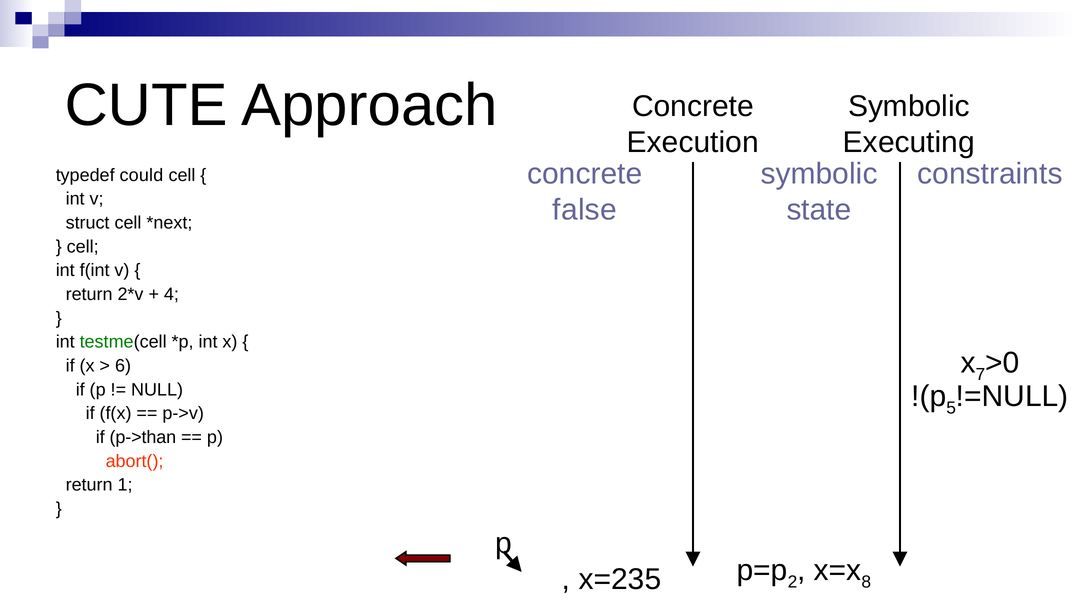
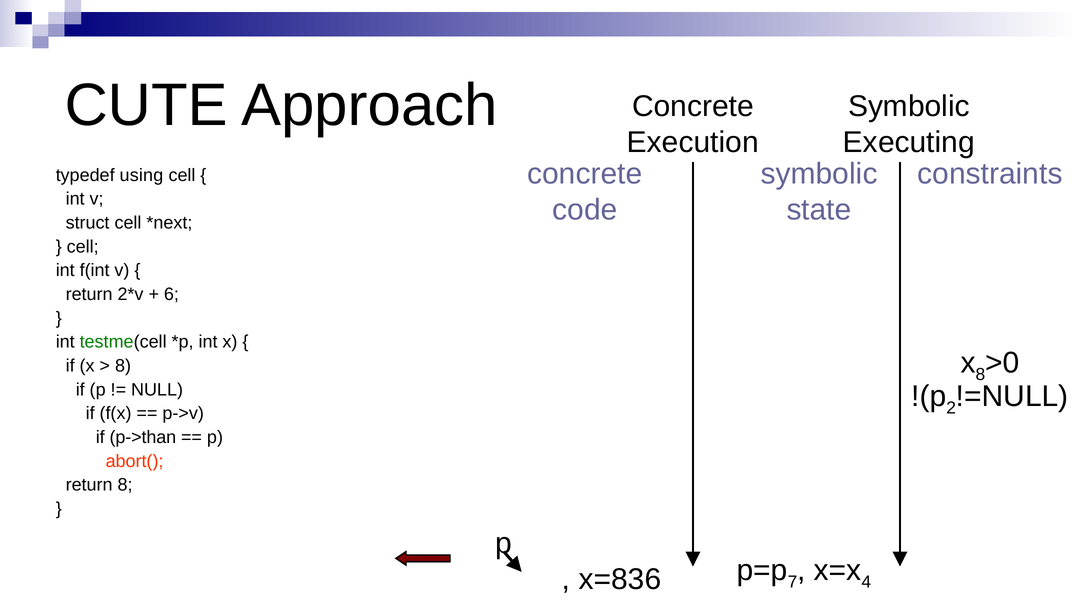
could: could -> using (141, 175)
false: false -> code (585, 210)
4: 4 -> 6 (171, 295)
x 7: 7 -> 8 (980, 375)
6: 6 -> 8 (123, 366)
5: 5 -> 2 (951, 408)
return 1: 1 -> 8 (125, 485)
2: 2 -> 7 (793, 583)
8: 8 -> 4 (866, 583)
x=235: x=235 -> x=836 (620, 580)
